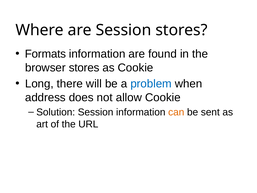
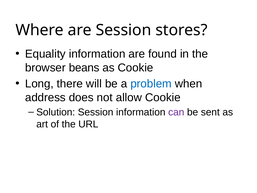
Formats: Formats -> Equality (45, 54)
browser stores: stores -> beans (84, 68)
can colour: orange -> purple (176, 112)
